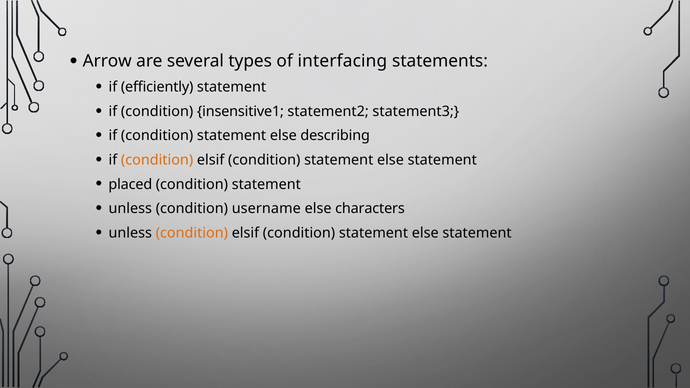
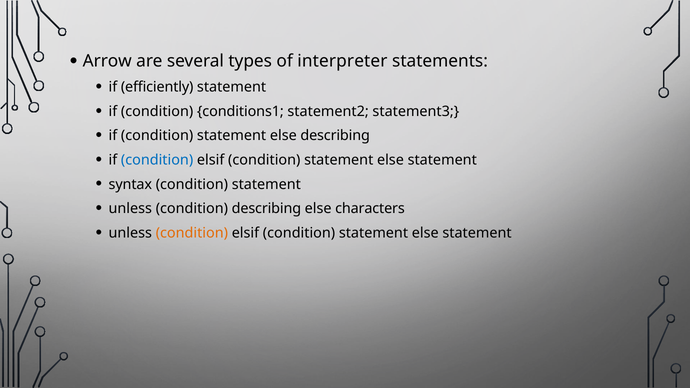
interfacing: interfacing -> interpreter (342, 61)
insensitive1: insensitive1 -> conditions1 (240, 111)
condition colour: orange -> blue (157, 160)
placed: placed -> syntax (130, 184)
condition username: username -> describing (266, 209)
